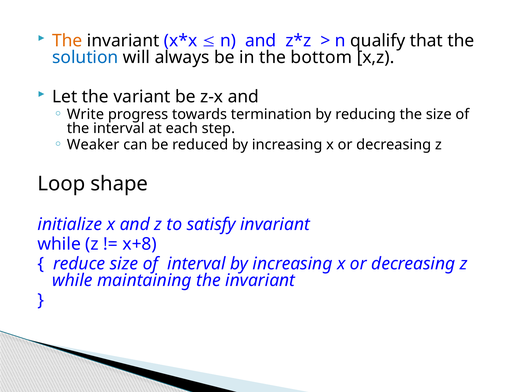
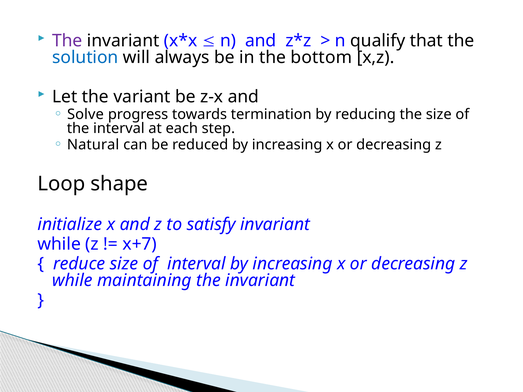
The colour: orange -> purple (67, 41)
Write: Write -> Solve (85, 115)
Weaker: Weaker -> Natural (93, 145)
x+8: x+8 -> x+7 (140, 244)
